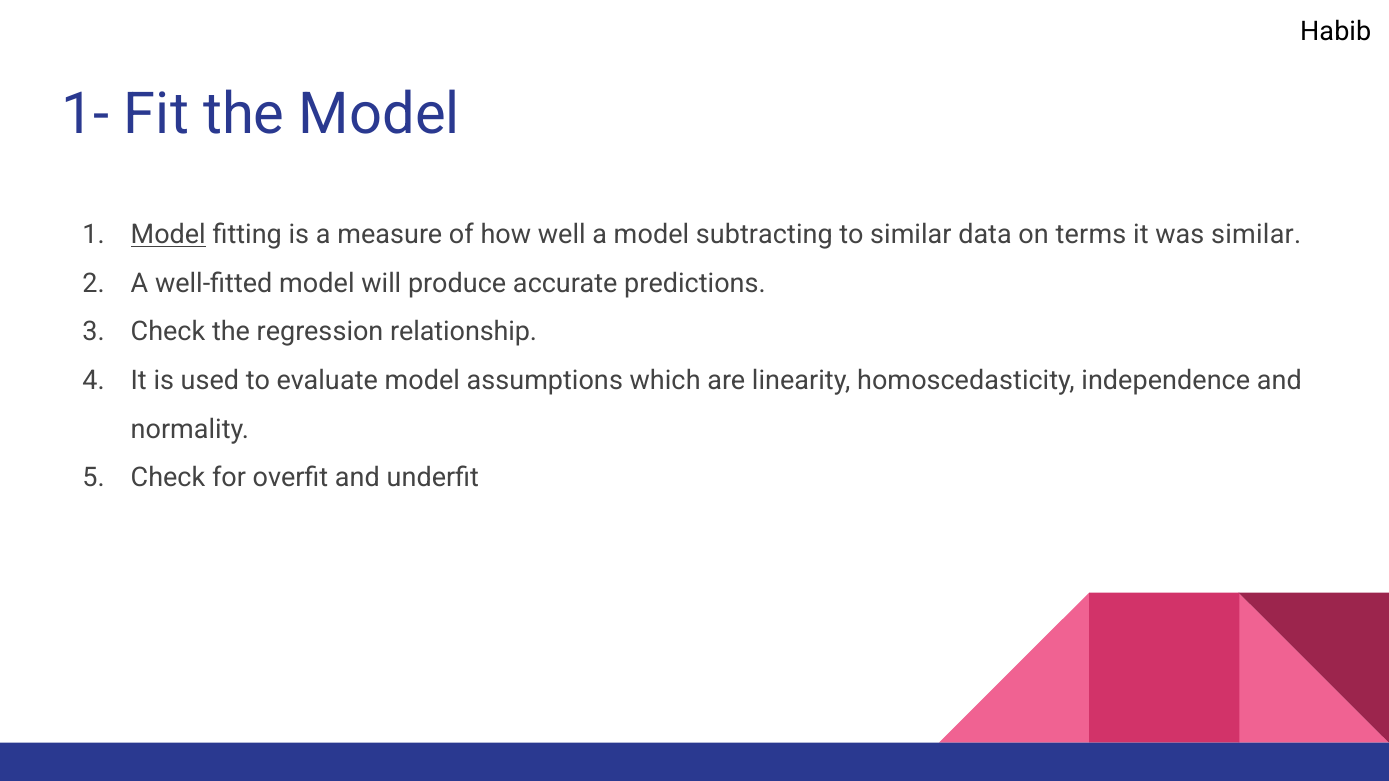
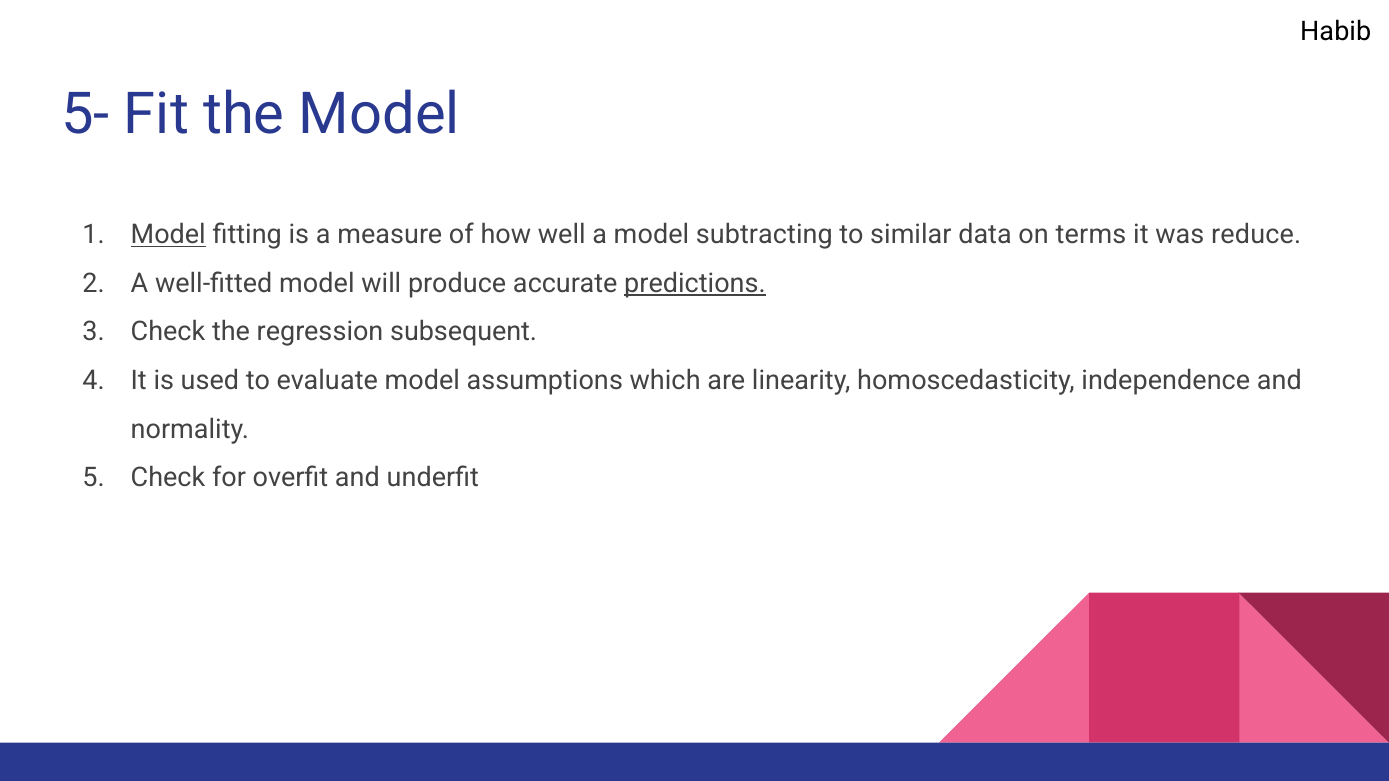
1-: 1- -> 5- (85, 115)
was similar: similar -> reduce (1256, 235)
predictions underline: none -> present (695, 284)
relationship: relationship -> subsequent (464, 332)
